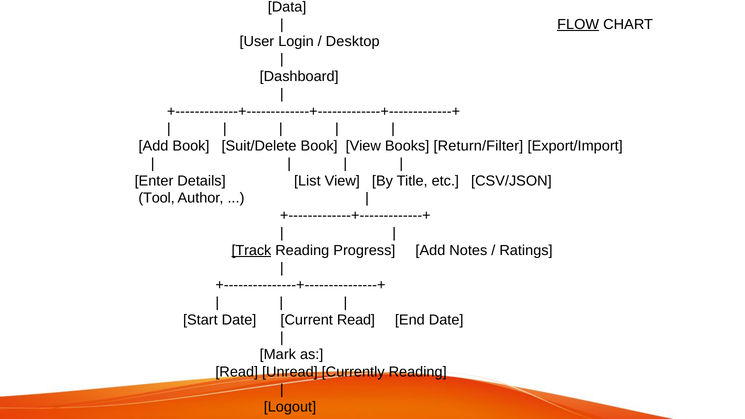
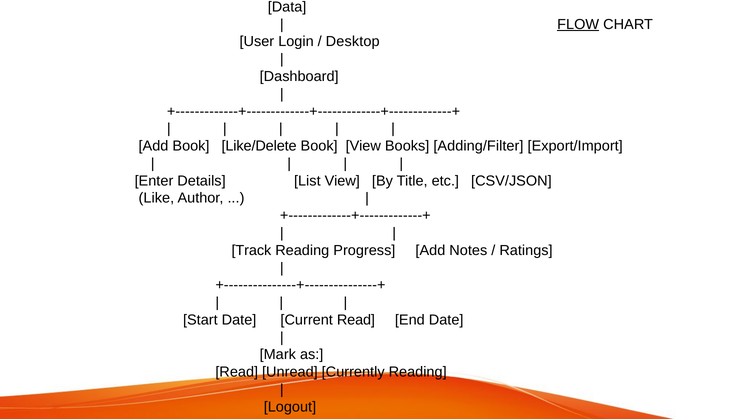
Suit/Delete: Suit/Delete -> Like/Delete (259, 146)
Return/Filter: Return/Filter -> Adding/Filter (478, 146)
Tool: Tool -> Like (156, 198)
Track underline: present -> none (251, 250)
